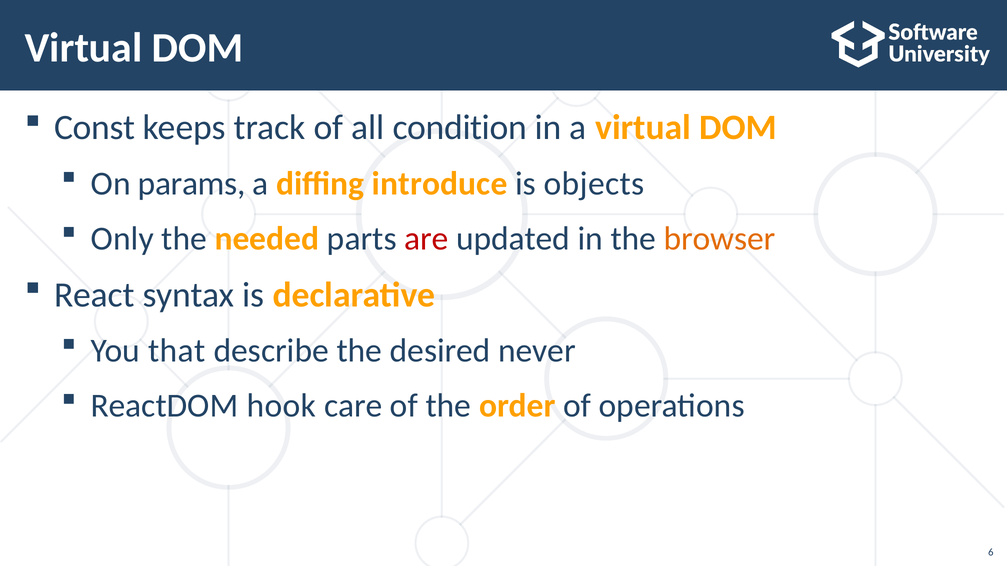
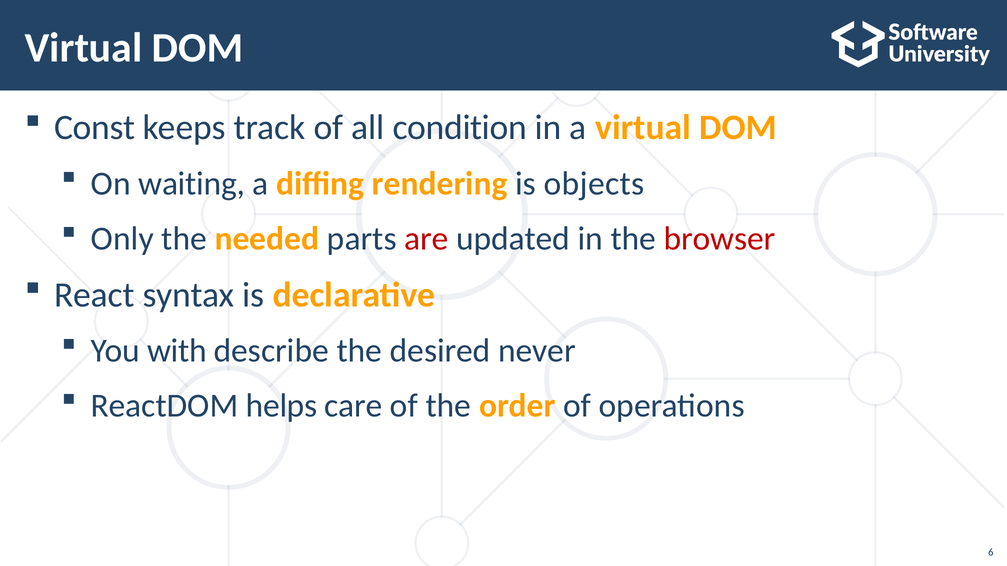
params: params -> waiting (192, 184)
introduce: introduce -> rendering (440, 184)
browser colour: orange -> red (720, 239)
that: that -> with (177, 351)
hook: hook -> helps (282, 406)
